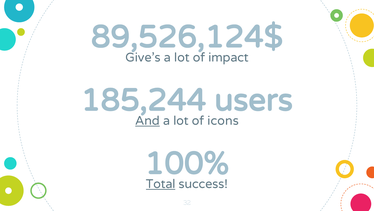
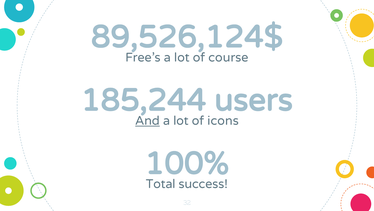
Give’s: Give’s -> Free’s (143, 57)
impact: impact -> course (228, 57)
Total underline: present -> none (161, 184)
